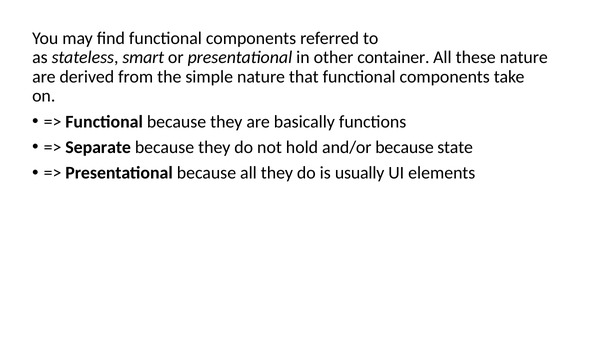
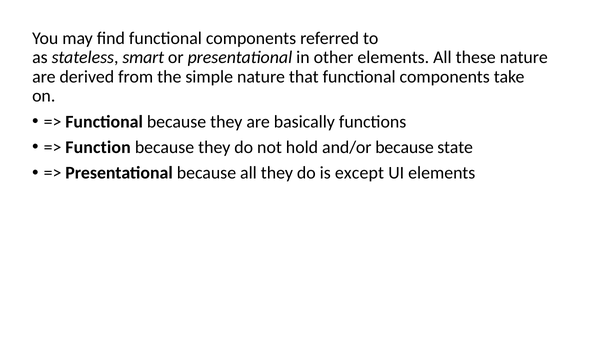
other container: container -> elements (393, 58)
Separate: Separate -> Function (98, 147)
usually: usually -> except (359, 173)
